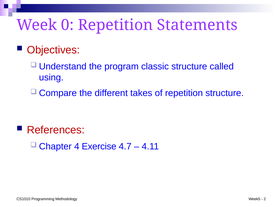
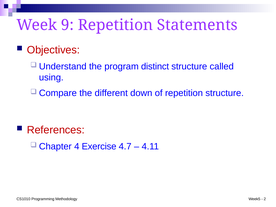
0: 0 -> 9 (67, 25)
classic: classic -> distinct (155, 66)
takes: takes -> down (141, 93)
